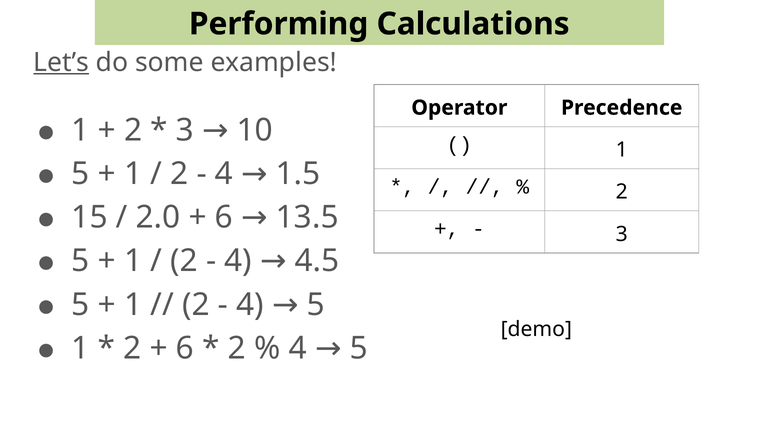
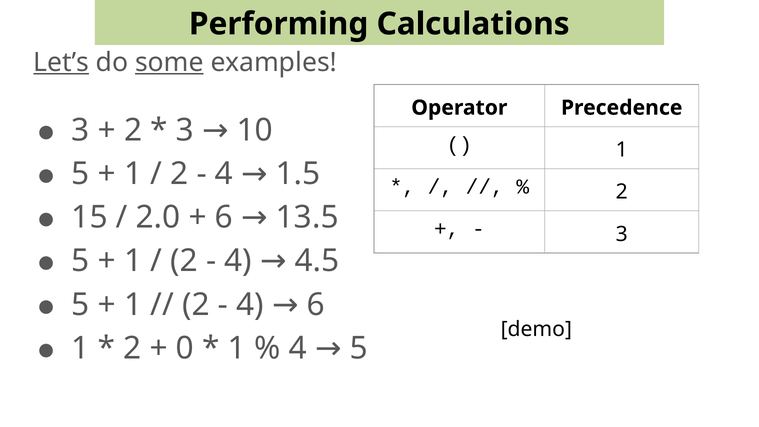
some underline: none -> present (169, 62)
1: 1 -> 3 (80, 130)
5: 5 -> 6 (316, 305)
6: 6 -> 0 (185, 348)
2: 2 -> 1 (237, 348)
